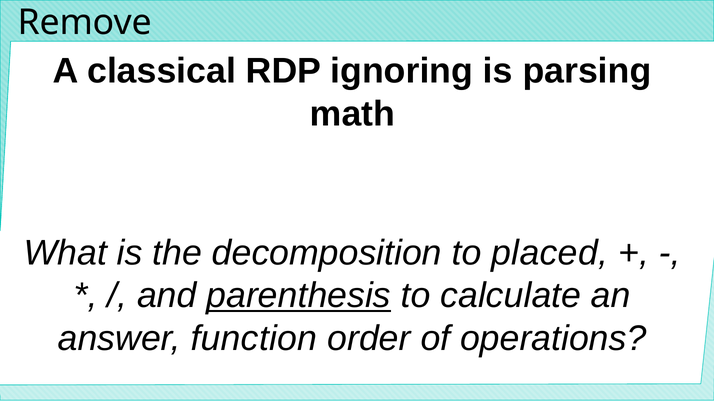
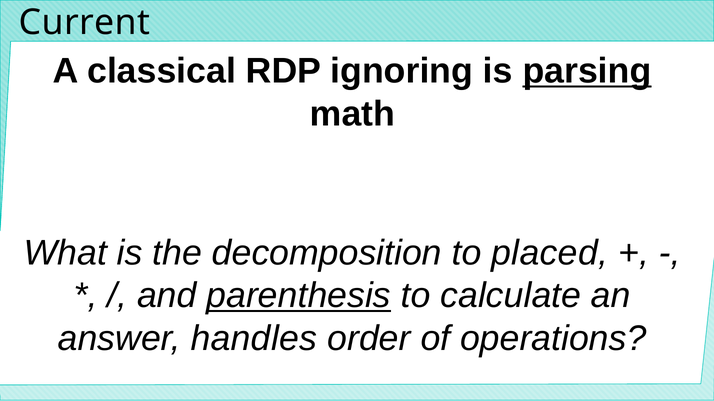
Remove: Remove -> Current (84, 22)
parsing underline: none -> present (587, 71)
function: function -> handles (254, 339)
